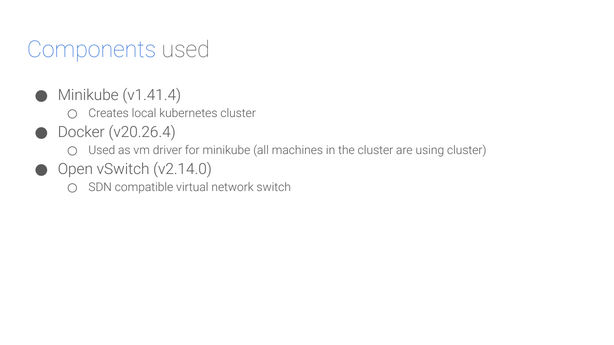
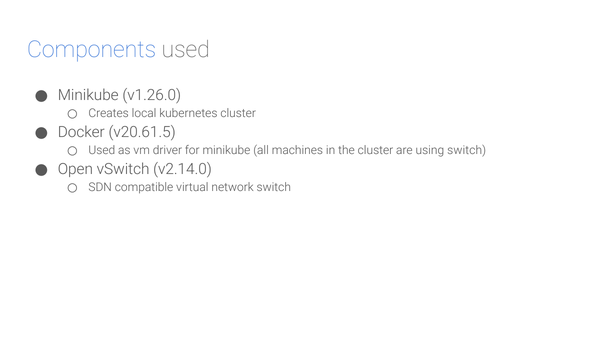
v1.41.4: v1.41.4 -> v1.26.0 (152, 95)
v20.26.4: v20.26.4 -> v20.61.5 (142, 132)
using cluster: cluster -> switch (467, 150)
